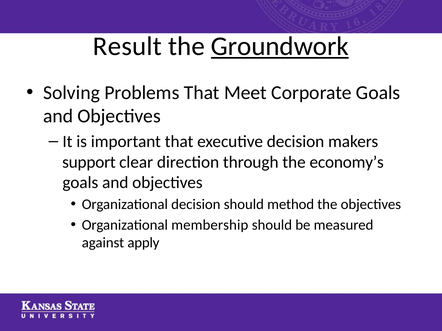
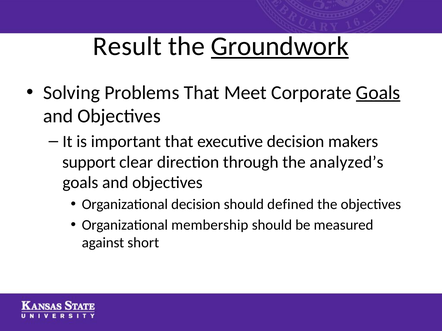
Goals underline: none -> present (378, 93)
economy’s: economy’s -> analyzed’s (347, 162)
method: method -> defined (291, 205)
apply: apply -> short (143, 243)
